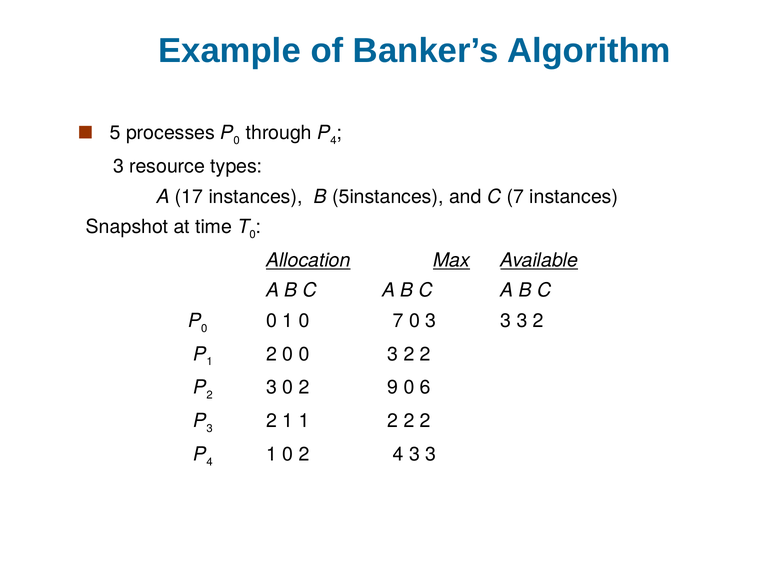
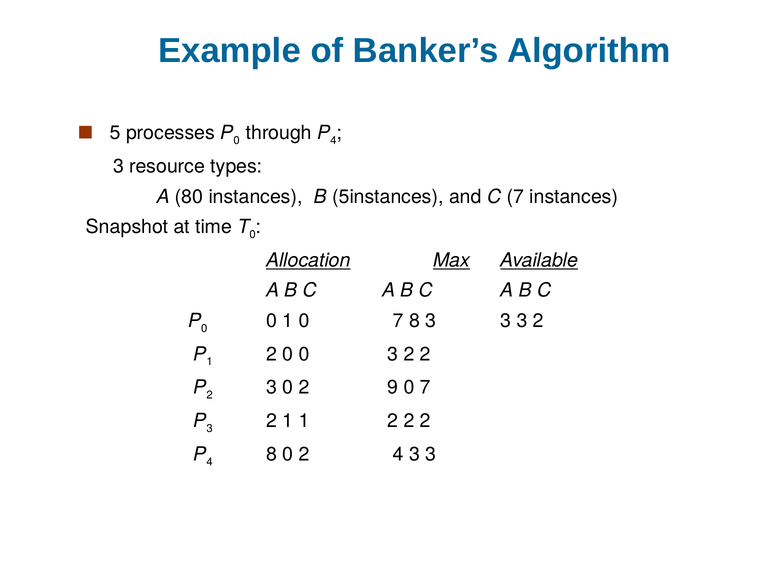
17: 17 -> 80 (189, 197)
7 0: 0 -> 8 (415, 321)
9 0 6: 6 -> 7 (425, 388)
4 1: 1 -> 8 (272, 455)
